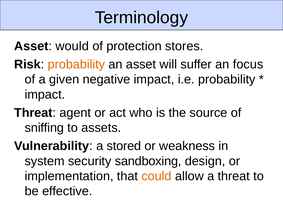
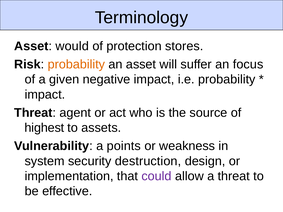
sniffing: sniffing -> highest (44, 128)
stored: stored -> points (124, 146)
sandboxing: sandboxing -> destruction (148, 161)
could colour: orange -> purple (157, 176)
